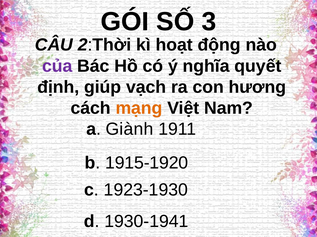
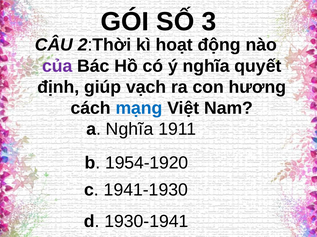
mạng colour: orange -> blue (139, 108)
a Giành: Giành -> Nghĩa (129, 130)
1915-1920: 1915-1920 -> 1954-1920 (147, 163)
1923-1930: 1923-1930 -> 1941-1930 (146, 190)
